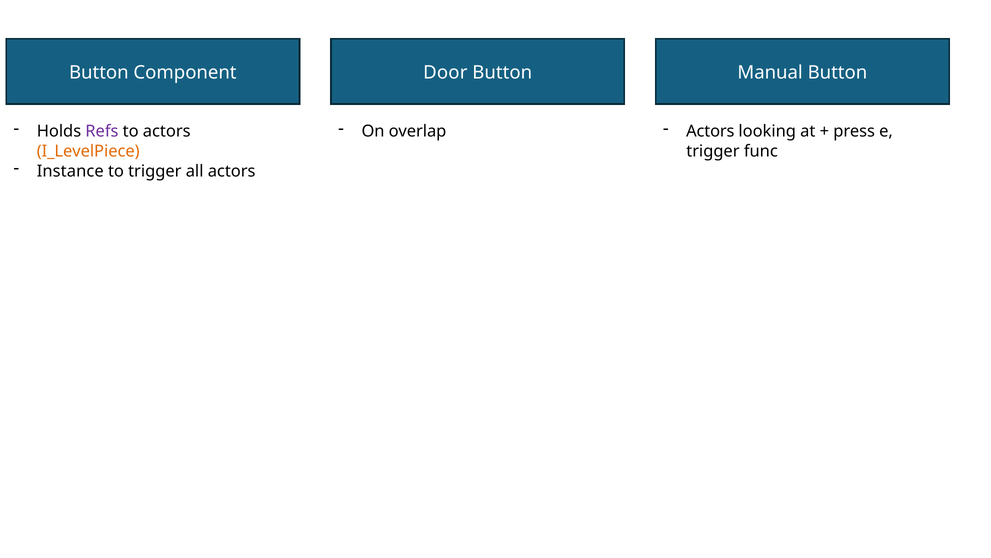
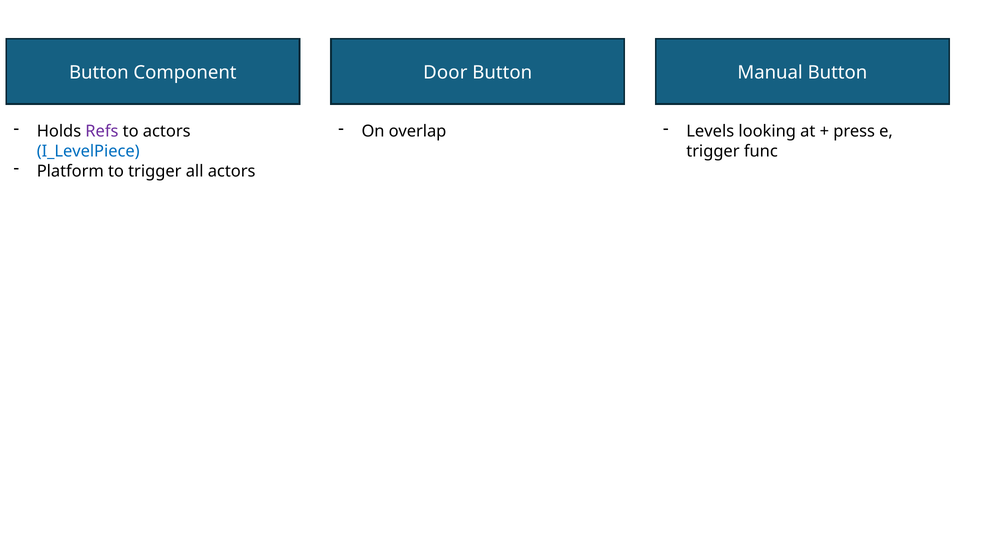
Actors: Actors -> Levels (710, 131)
I_LevelPiece colour: orange -> blue (88, 151)
Instance: Instance -> Platform (70, 171)
